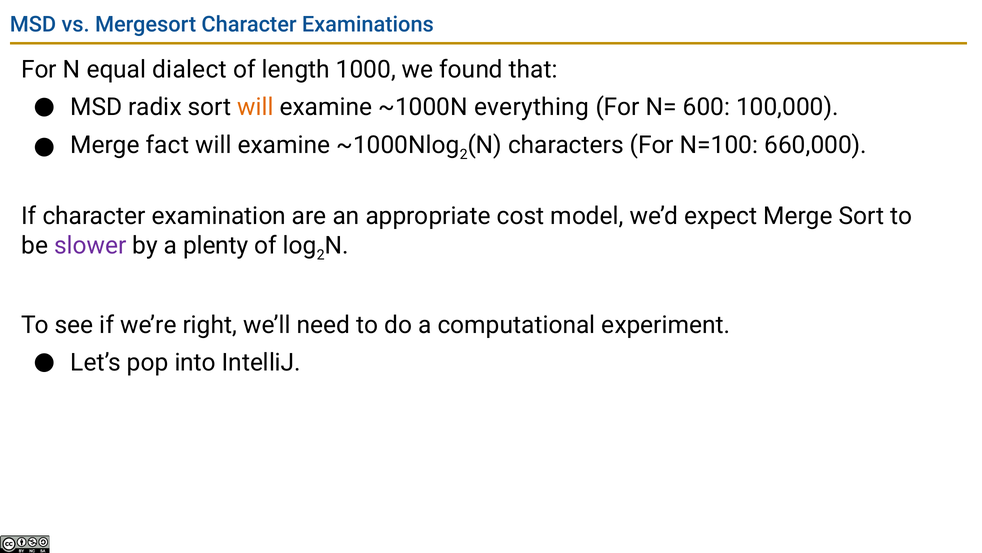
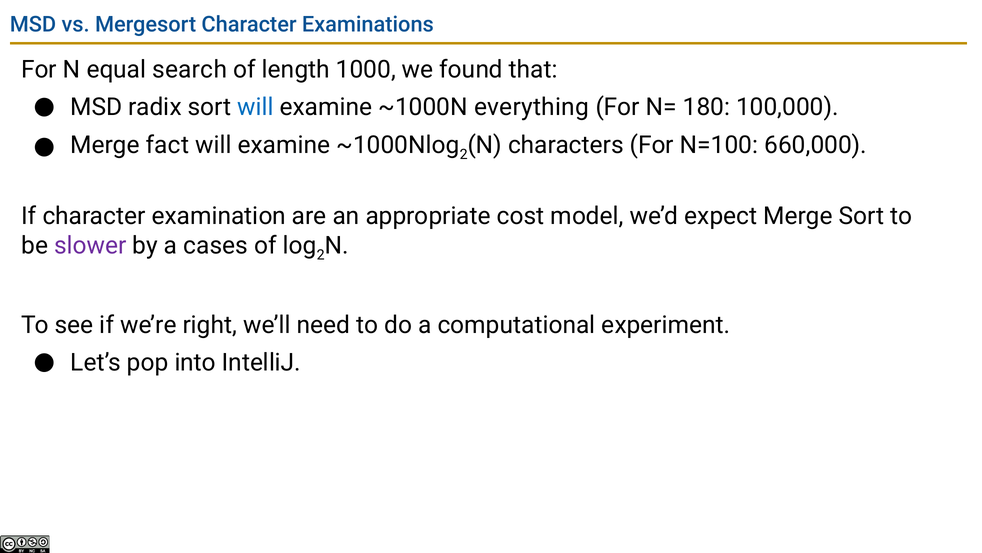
dialect: dialect -> search (190, 69)
will colour: orange -> blue (256, 107)
600: 600 -> 180 (706, 107)
plenty: plenty -> cases (216, 245)
